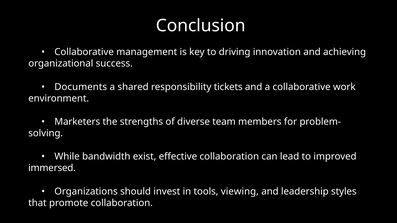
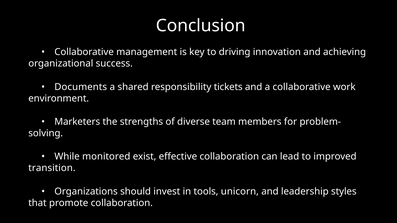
bandwidth: bandwidth -> monitored (106, 157)
immersed: immersed -> transition (52, 168)
viewing: viewing -> unicorn (240, 192)
